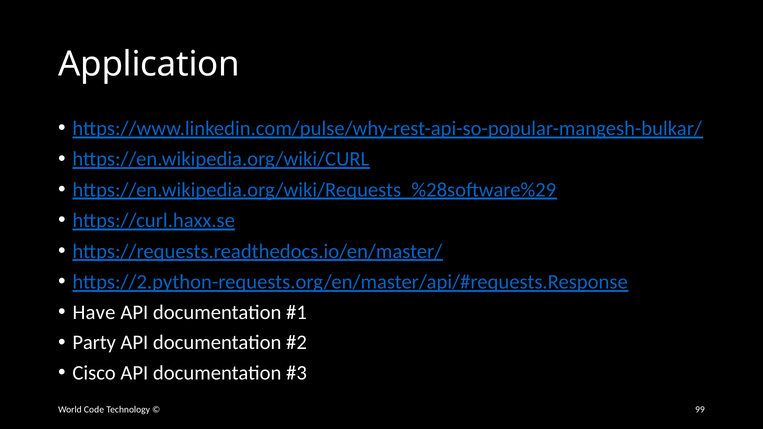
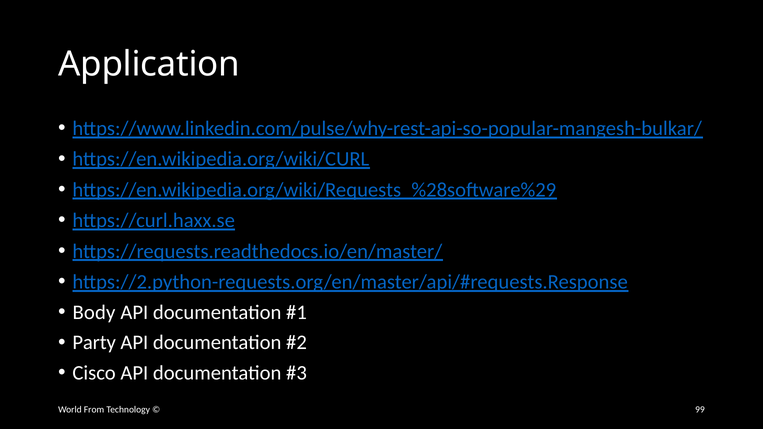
Have: Have -> Body (94, 312)
Code: Code -> From (94, 410)
